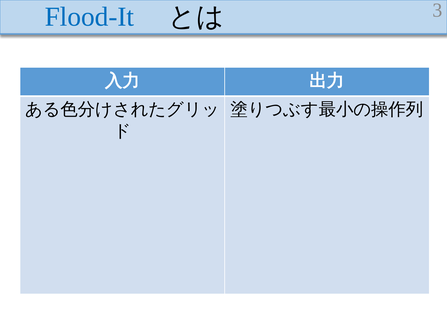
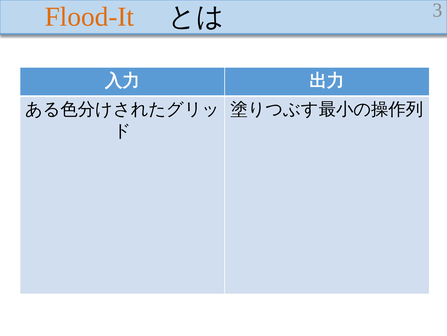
Flood-It colour: blue -> orange (89, 17)
